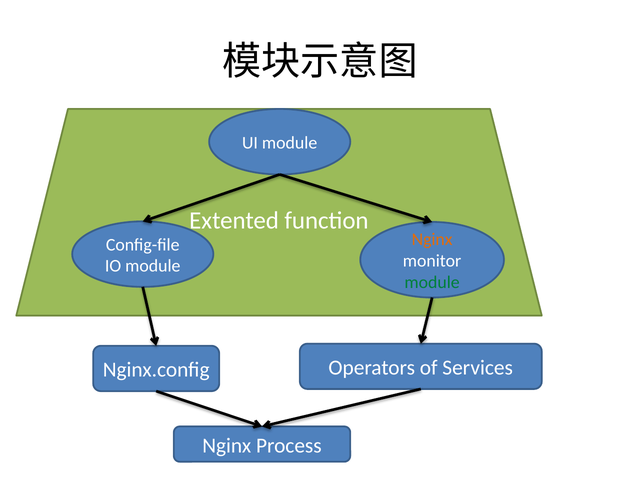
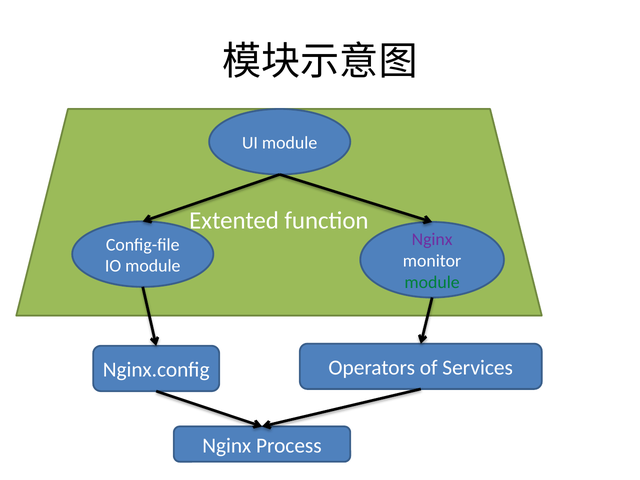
Nginx colour: orange -> purple (432, 240)
